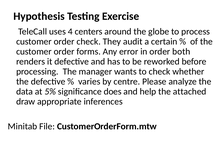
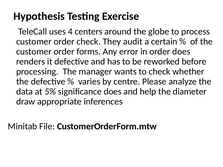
order both: both -> does (181, 52)
attached: attached -> diameter (190, 92)
